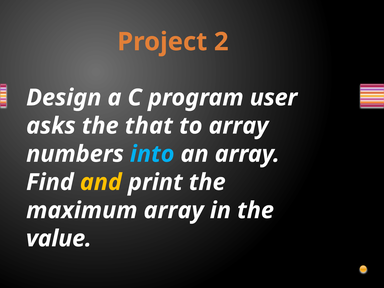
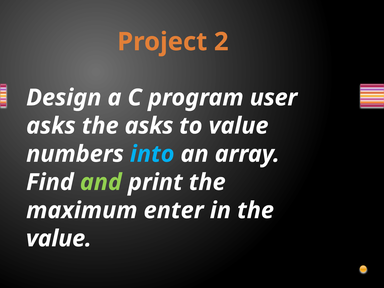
the that: that -> asks (149, 126)
to array: array -> value (239, 126)
and colour: yellow -> light green (101, 182)
maximum array: array -> enter (174, 210)
